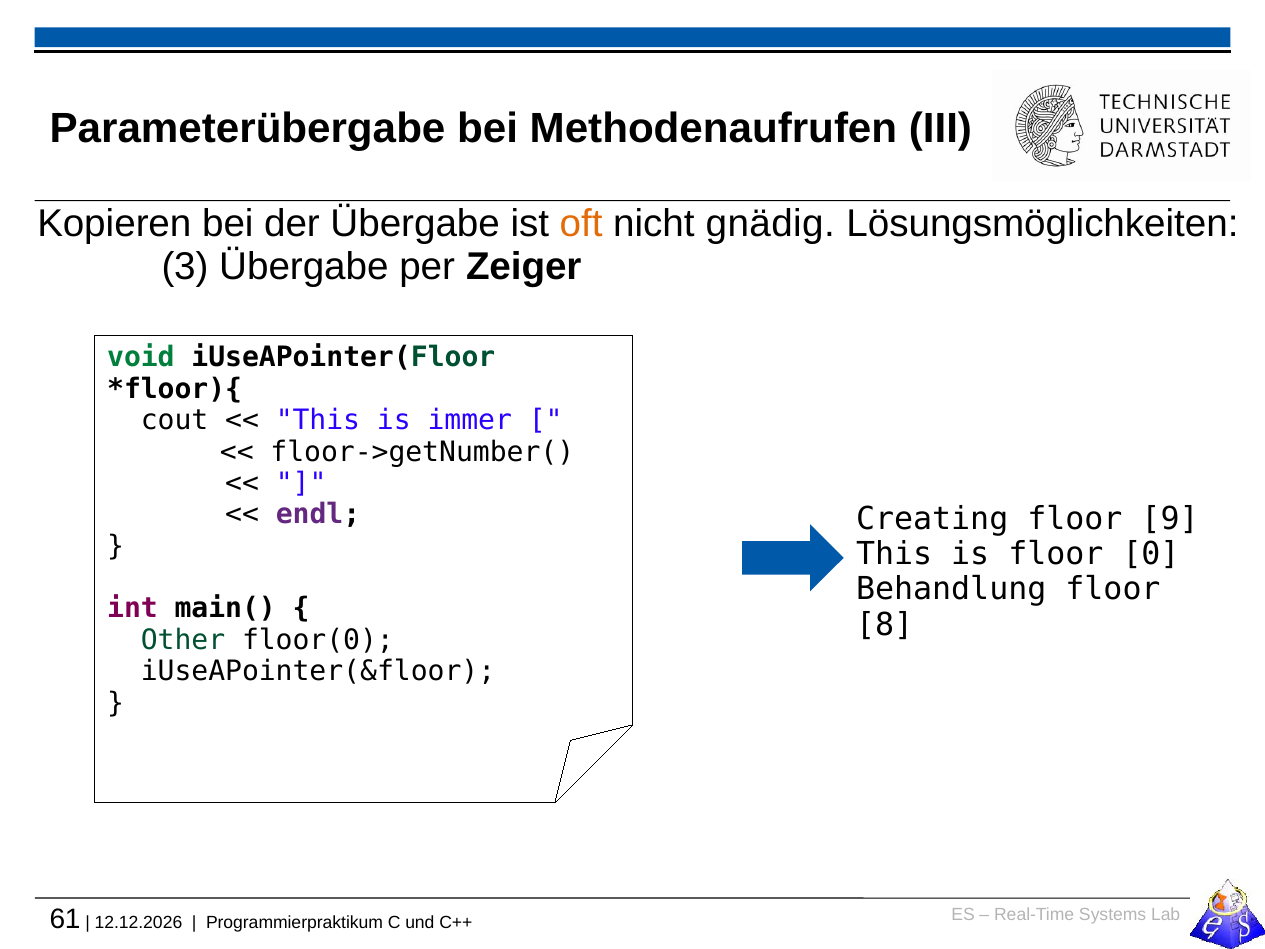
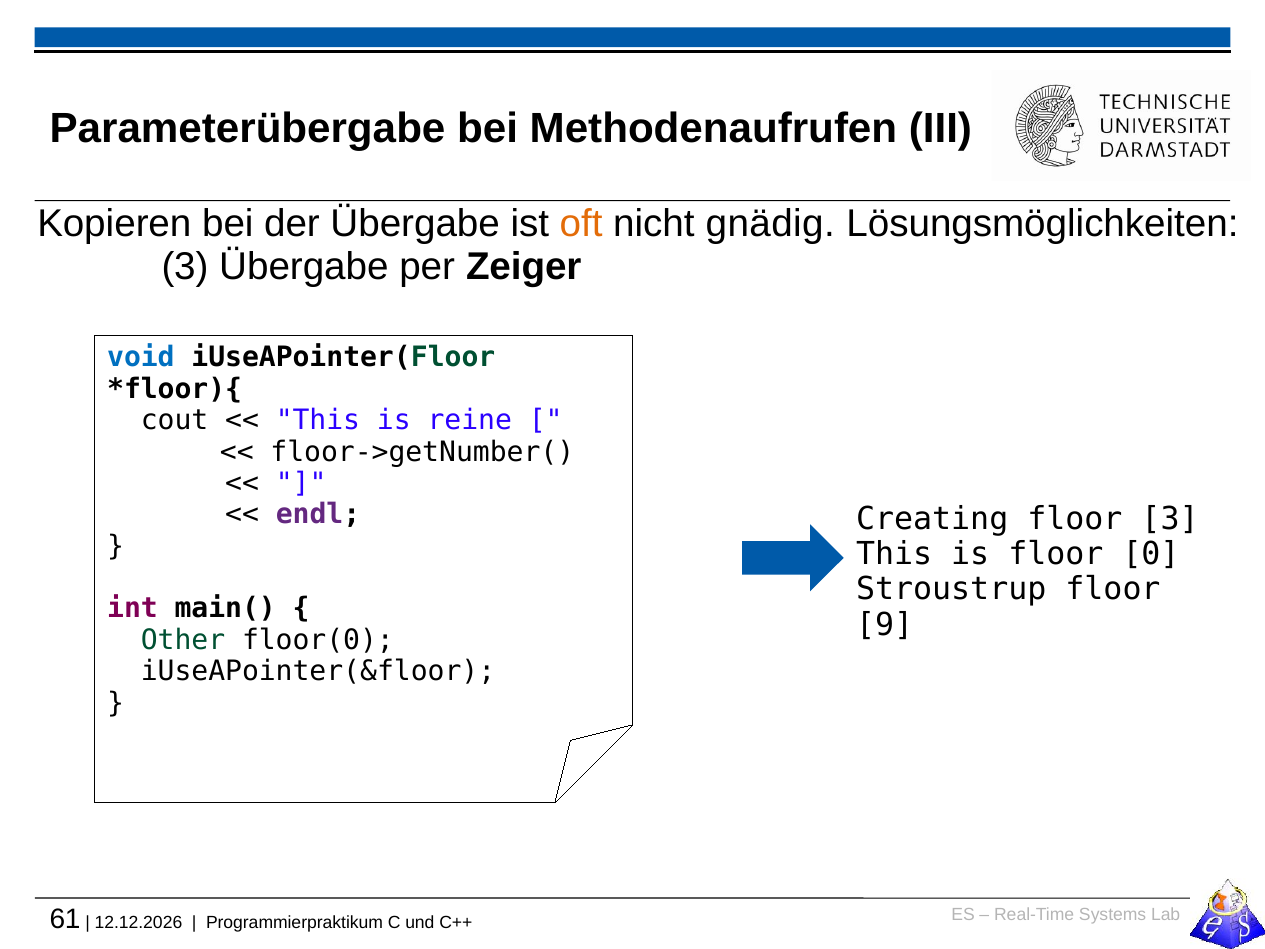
void colour: green -> blue (141, 358)
immer: immer -> reine (470, 420)
floor 9: 9 -> 3 (1170, 519)
Behandlung: Behandlung -> Stroustrup (951, 589)
8: 8 -> 9 (885, 625)
